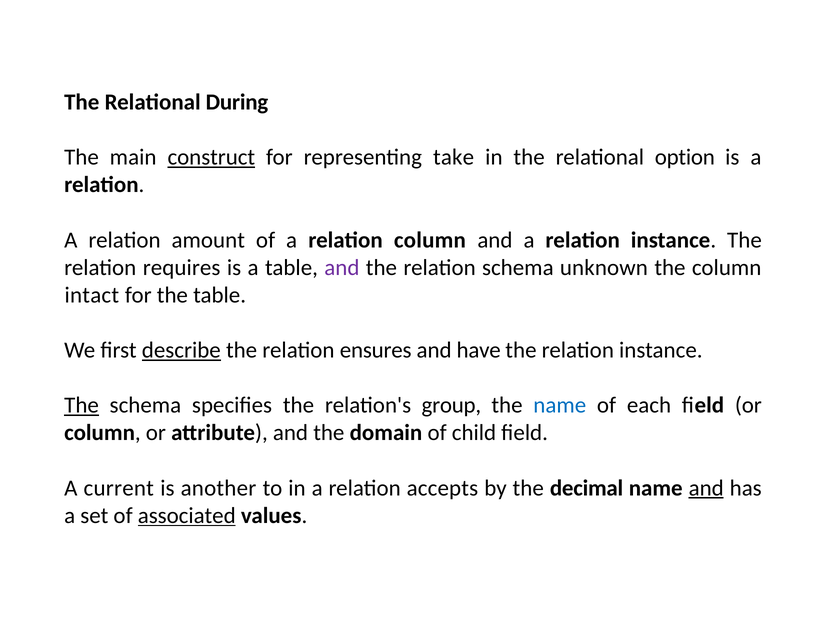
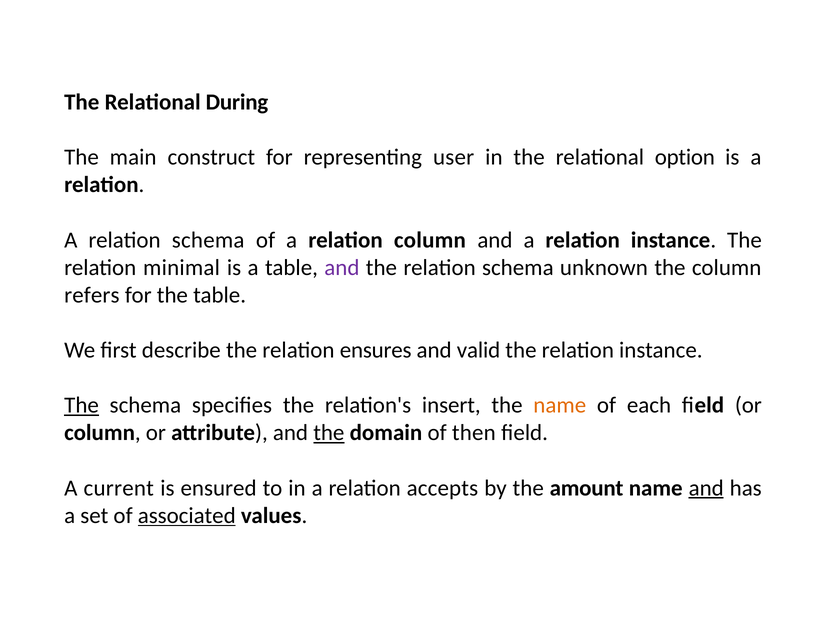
construct underline: present -> none (211, 157)
take: take -> user (454, 157)
A relation amount: amount -> schema (208, 240)
requires: requires -> minimal (182, 267)
intact: intact -> refers (92, 295)
describe underline: present -> none (181, 350)
have: have -> valid (479, 350)
group: group -> insert (451, 405)
name colour: blue -> orange (560, 405)
the underline: none -> present (329, 433)
child: child -> then (474, 433)
another: another -> ensured (219, 488)
decimal: decimal -> amount (587, 488)
